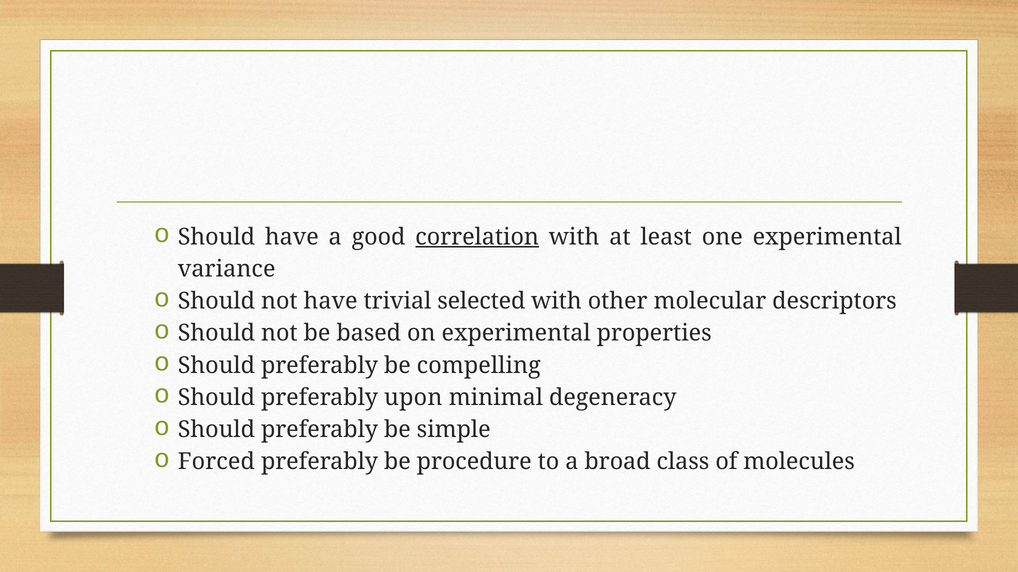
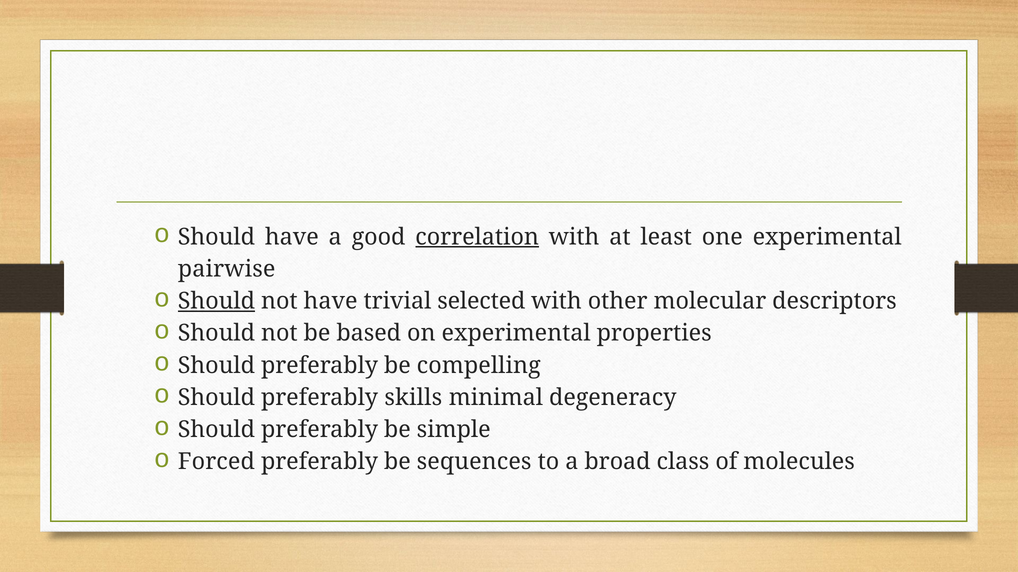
variance: variance -> pairwise (227, 269)
Should underline: none -> present (216, 301)
upon: upon -> skills (413, 398)
procedure: procedure -> sequences (474, 462)
